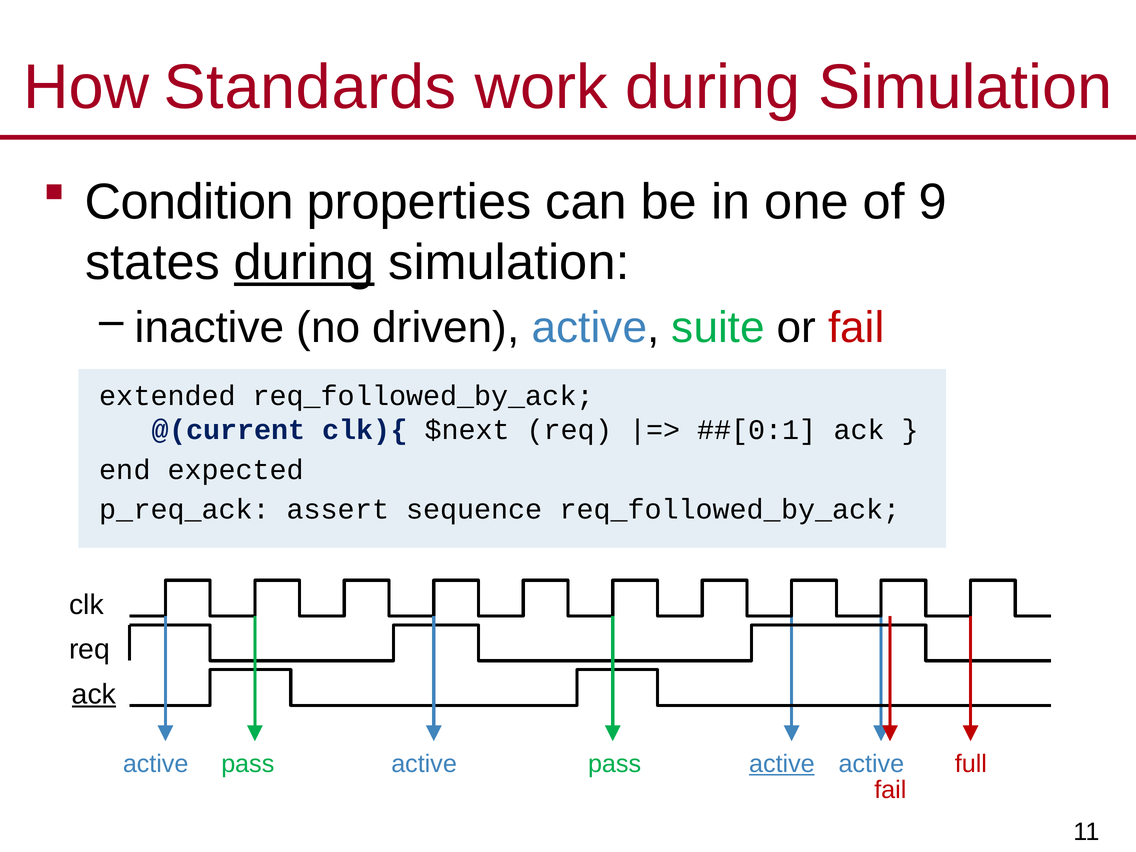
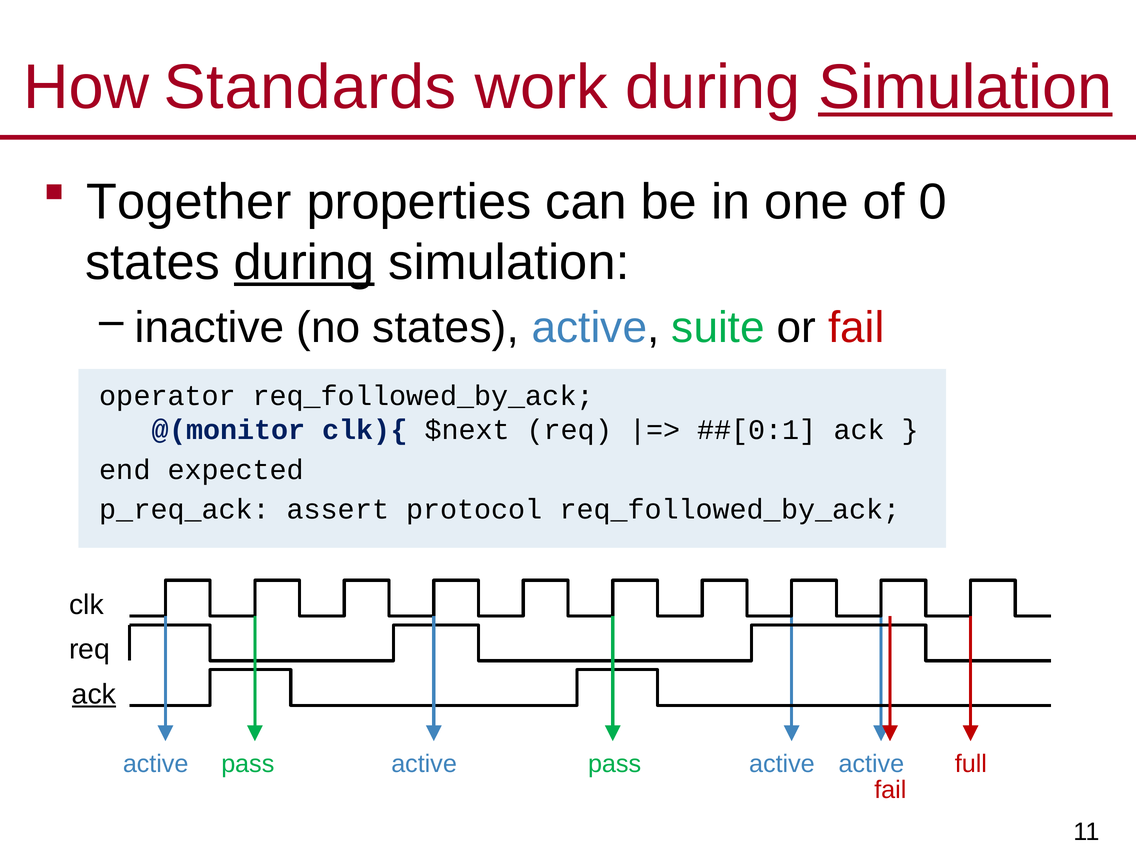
Simulation underline: none -> present (965, 87)
Condition: Condition -> Together (189, 202)
9: 9 -> 0 (933, 202)
no driven: driven -> states (446, 328)
extended: extended -> operator (168, 396)
@(current: @(current -> @(monitor (229, 430)
sequence: sequence -> protocol (474, 509)
active underline: present -> none (782, 764)
